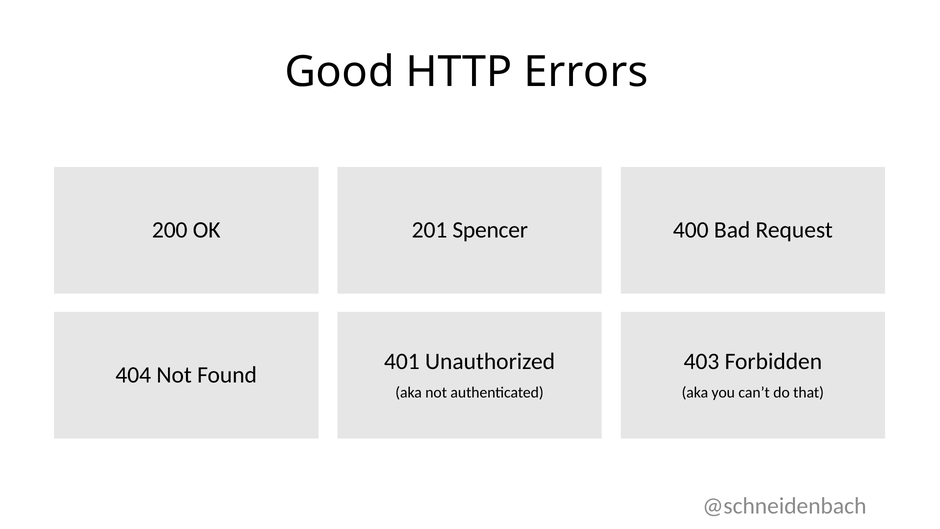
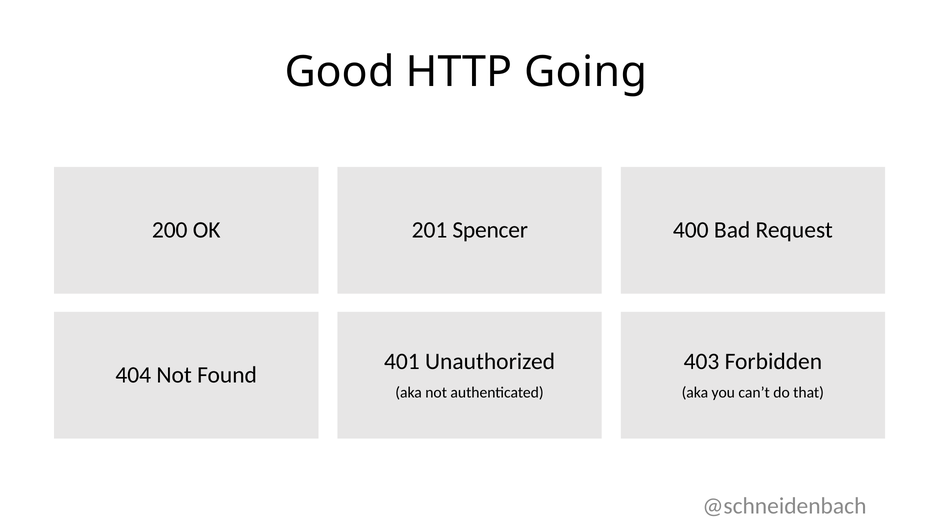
Errors: Errors -> Going (586, 72)
